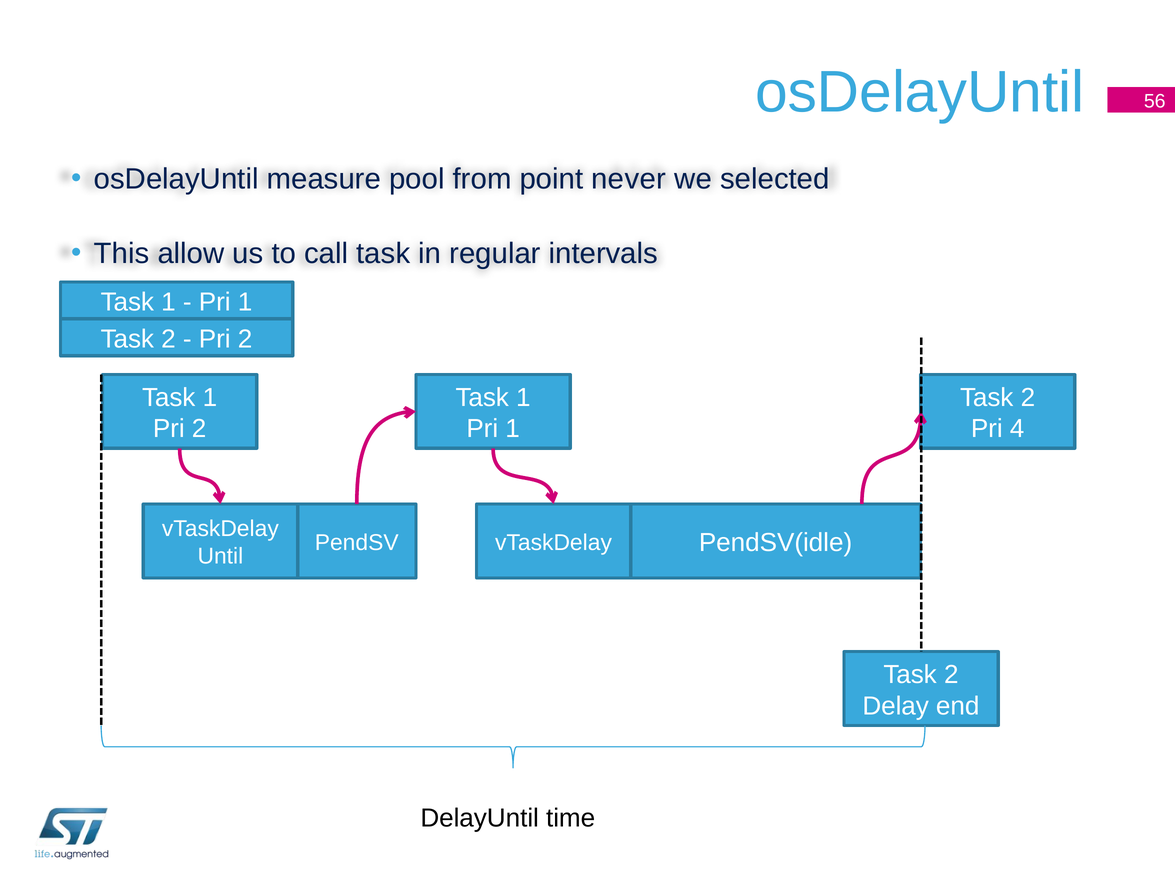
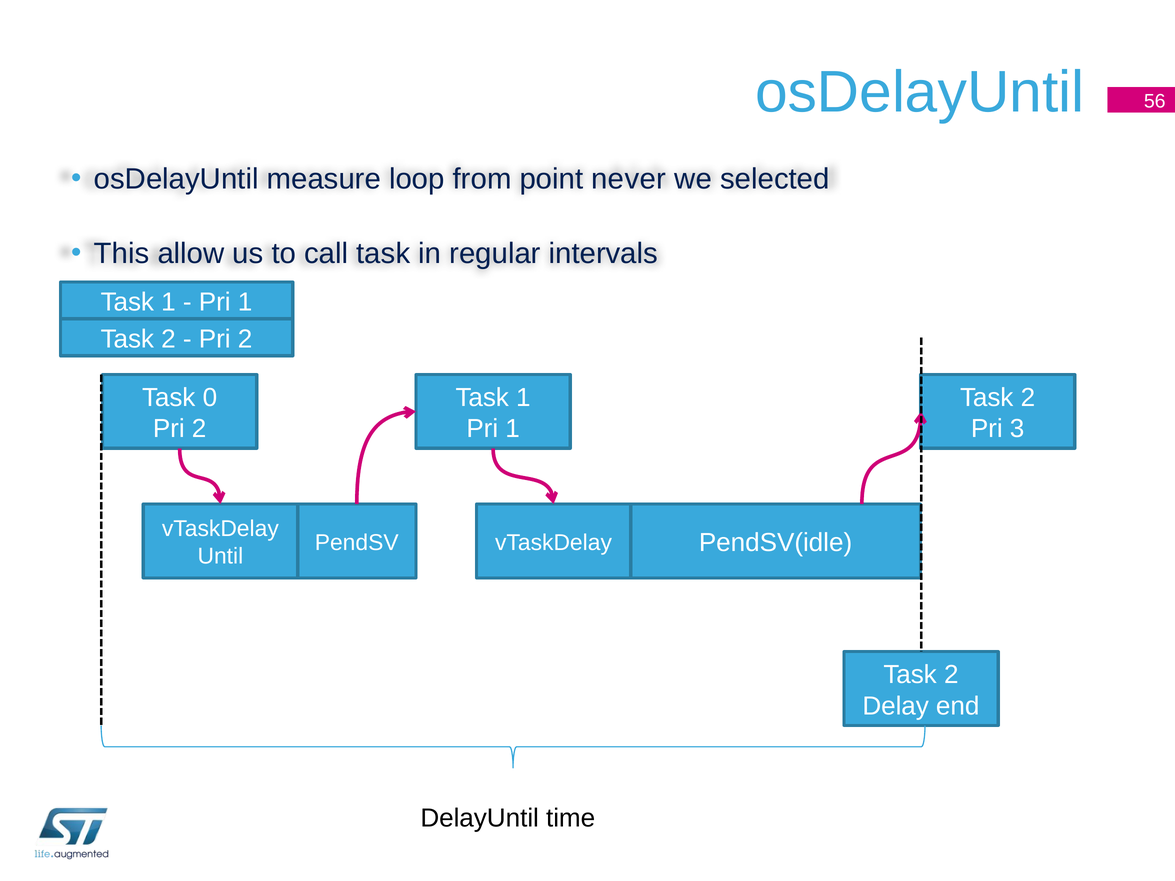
pool: pool -> loop (417, 179)
1: 1 -> 0 (210, 398)
4: 4 -> 3 (1017, 429)
